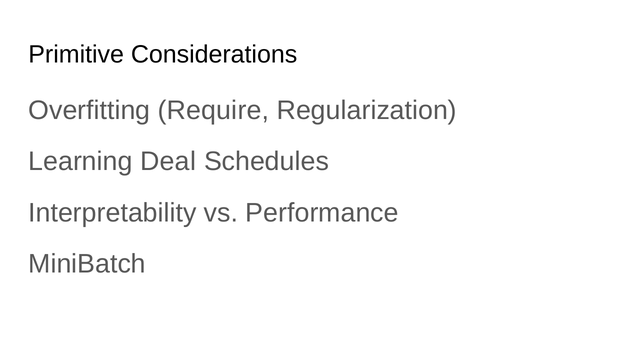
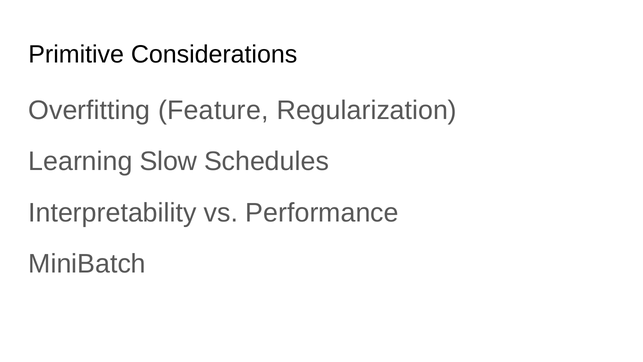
Require: Require -> Feature (213, 110)
Deal: Deal -> Slow (168, 161)
